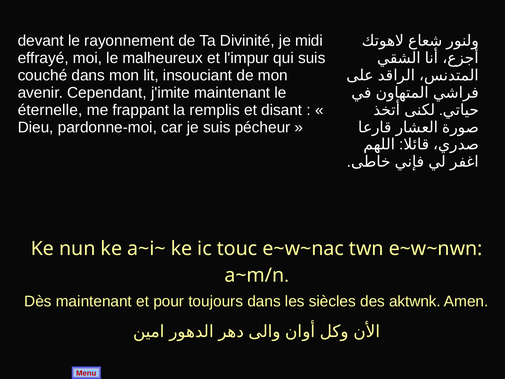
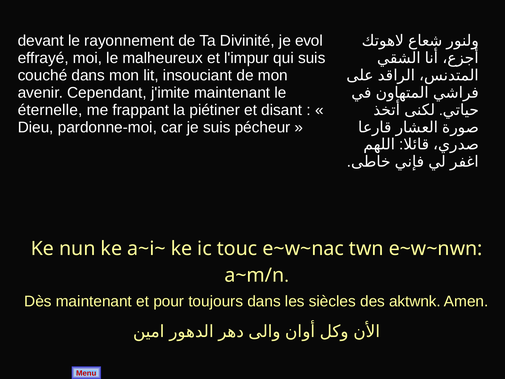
midi: midi -> evol (309, 41)
remplis: remplis -> piétiner (215, 110)
